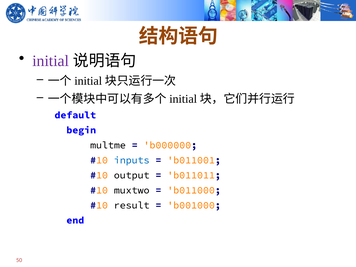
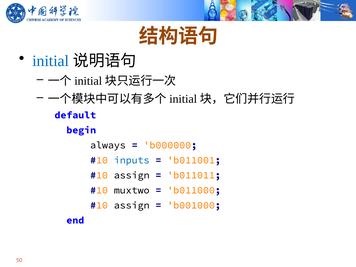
initial colour: purple -> blue (51, 61)
multme: multme -> always (108, 145)
output: output -> assign (132, 175)
result: result -> assign (132, 205)
